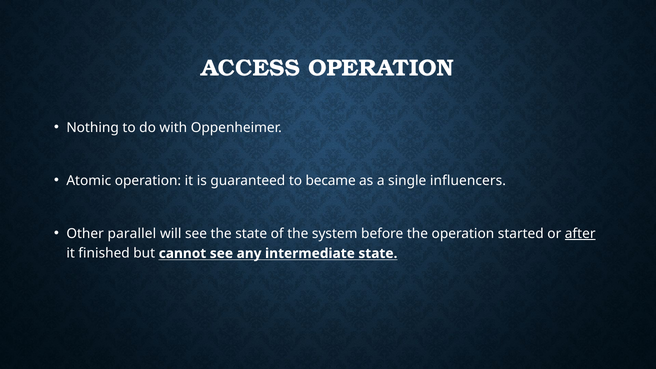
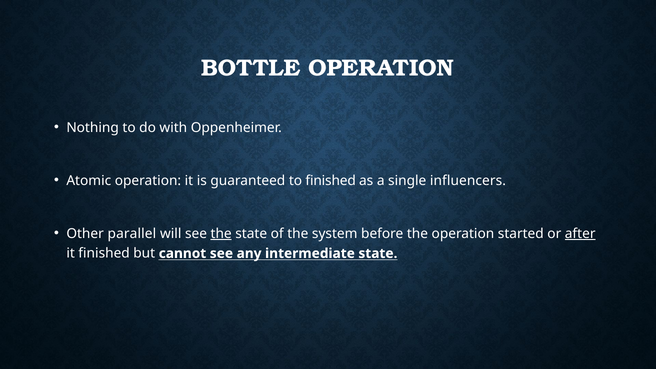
ACCESS: ACCESS -> BOTTLE (251, 68)
to became: became -> finished (331, 181)
the underline: none -> present (221, 234)
